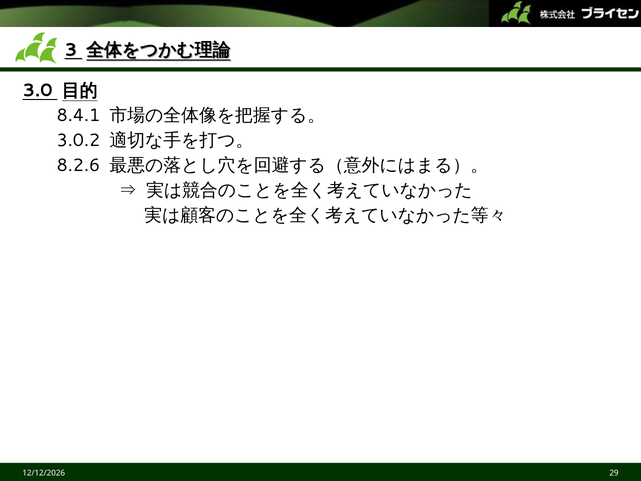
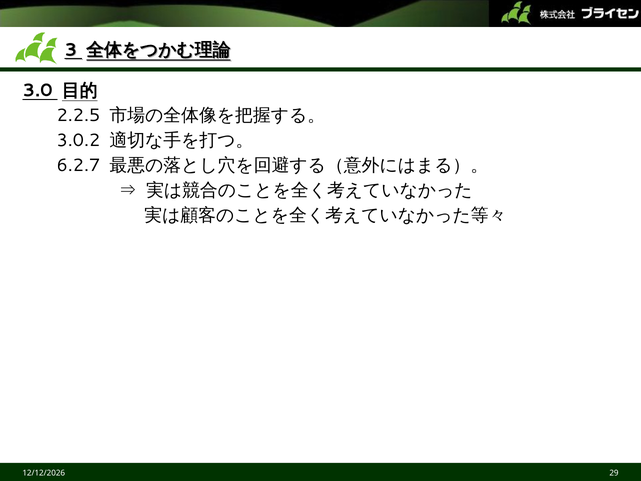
8.4.1: 8.4.1 -> 2.2.5 (78, 115)
8.2.6: 8.2.6 -> 6.2.7 (78, 165)
